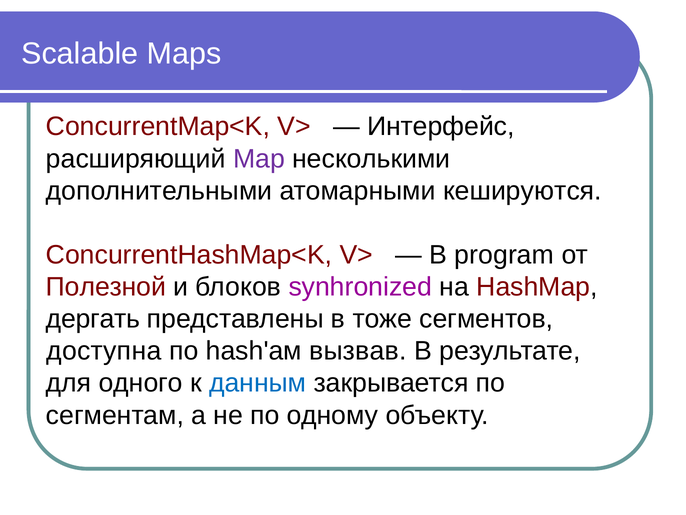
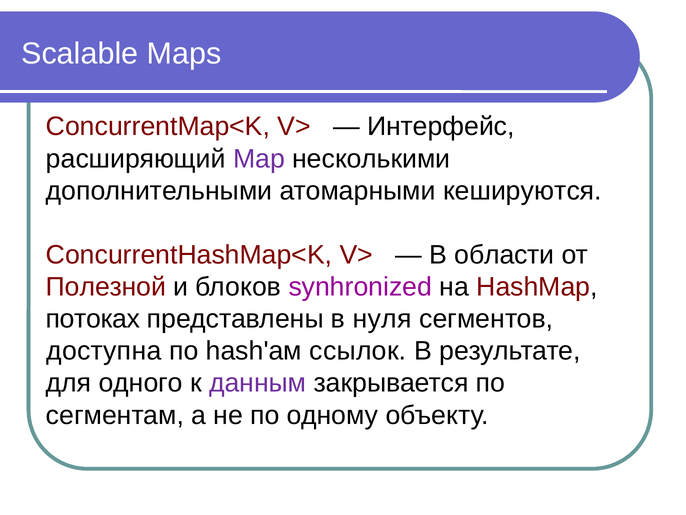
program: program -> области (504, 255)
дергать: дергать -> потоках (93, 319)
тоже: тоже -> нуля (382, 319)
вызвав: вызвав -> ссылок (358, 351)
данным colour: blue -> purple (258, 383)
